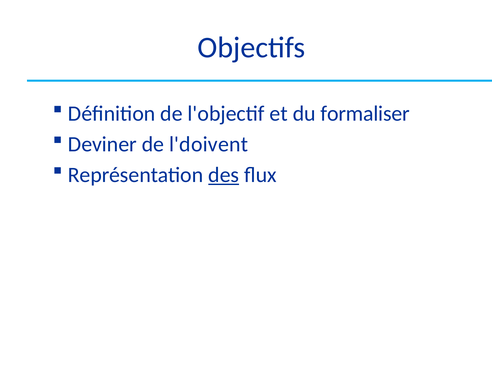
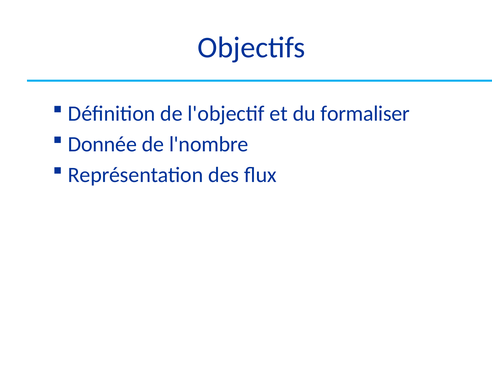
Deviner: Deviner -> Donnée (102, 144)
l'doivent: l'doivent -> l'nombre (209, 144)
des underline: present -> none (224, 175)
